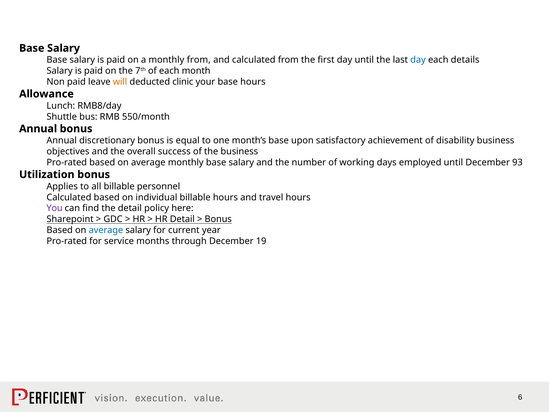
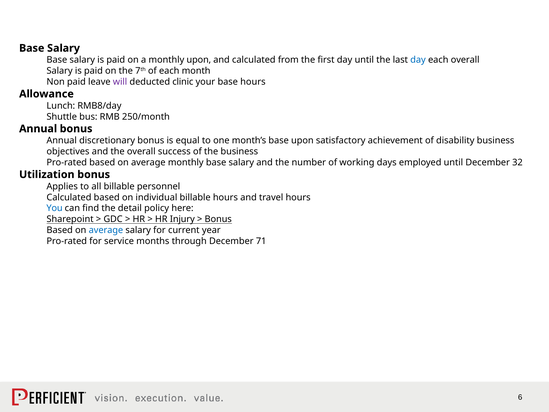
monthly from: from -> upon (199, 60)
each details: details -> overall (465, 60)
will colour: orange -> purple (120, 82)
550/month: 550/month -> 250/month (146, 117)
93: 93 -> 32 (517, 162)
You colour: purple -> blue (55, 208)
HR Detail: Detail -> Injury (182, 219)
19: 19 -> 71 (261, 241)
